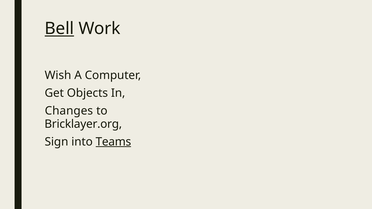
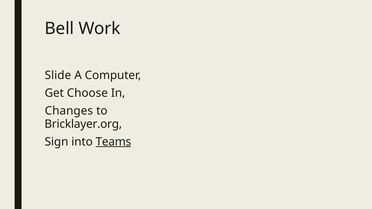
Bell underline: present -> none (59, 29)
Wish: Wish -> Slide (58, 75)
Objects: Objects -> Choose (87, 93)
